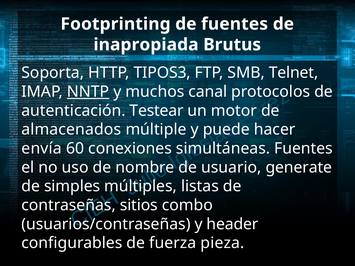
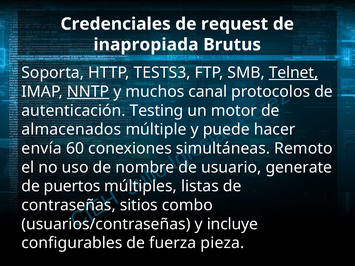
Footprinting: Footprinting -> Credenciales (116, 24)
de fuentes: fuentes -> request (235, 24)
TIPOS3: TIPOS3 -> TESTS3 (162, 73)
Telnet underline: none -> present (294, 73)
Testear: Testear -> Testing (157, 111)
Fuentes: Fuentes -> Remoto (303, 149)
simples: simples -> puertos (72, 186)
header: header -> incluye (232, 224)
